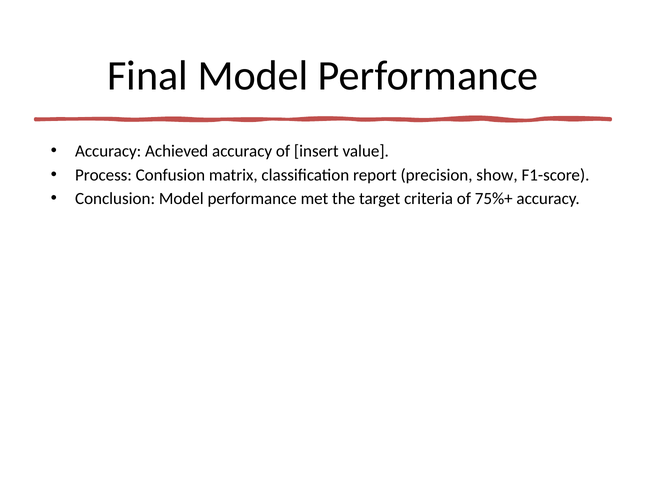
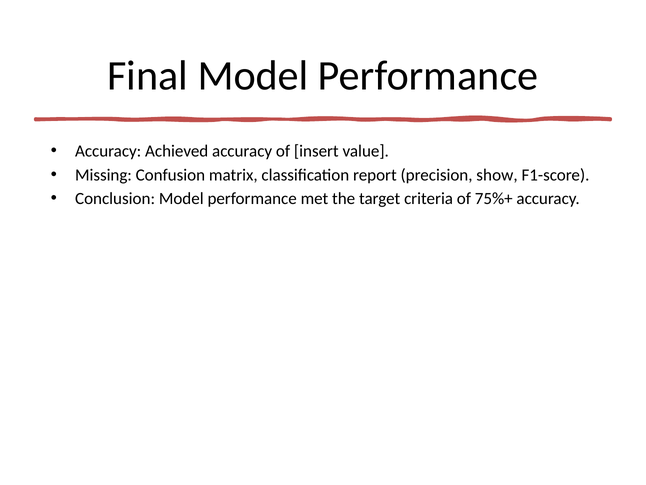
Process: Process -> Missing (103, 175)
